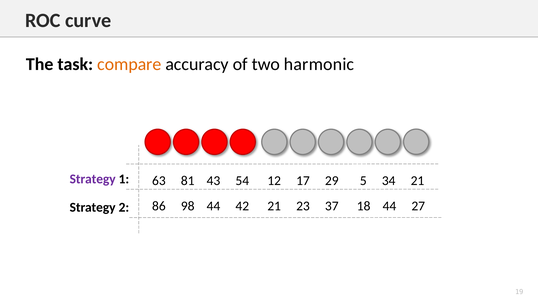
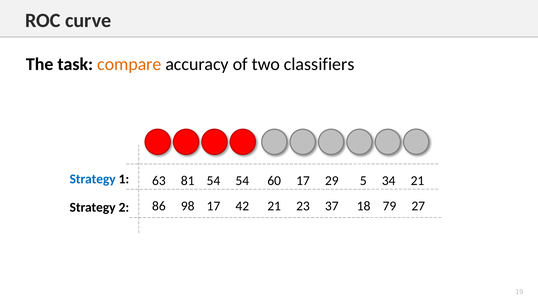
harmonic: harmonic -> classifiers (319, 64)
Strategy colour: purple -> blue (93, 179)
81 43: 43 -> 54 (213, 181)
12: 12 -> 60 (274, 181)
98 44: 44 -> 17 (213, 206)
18 44: 44 -> 79 (389, 206)
